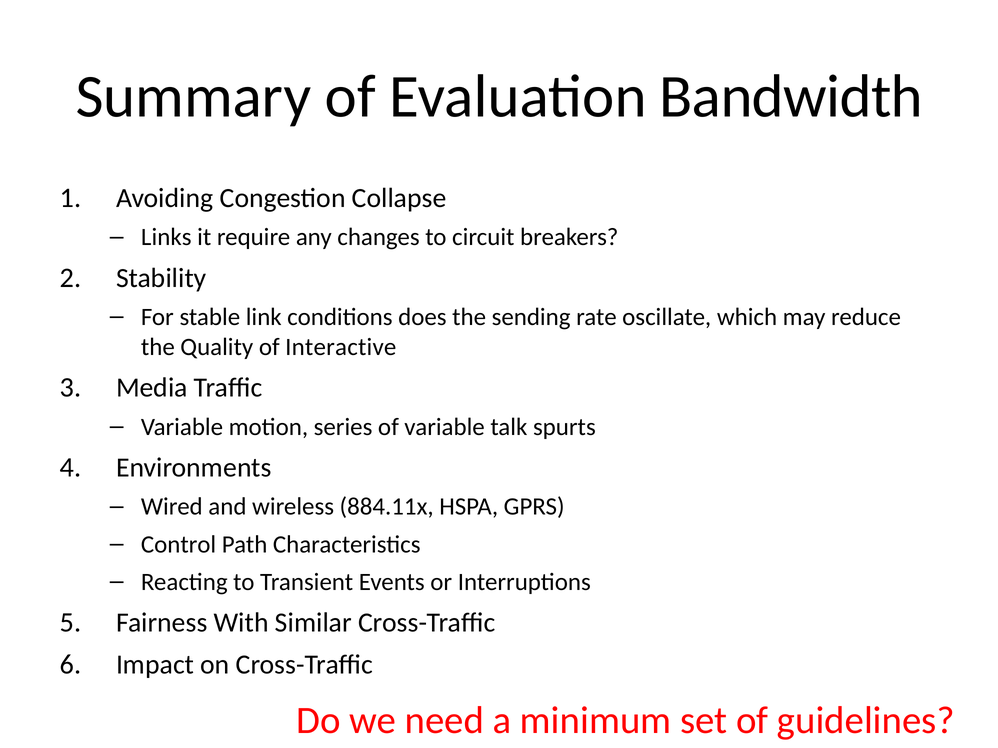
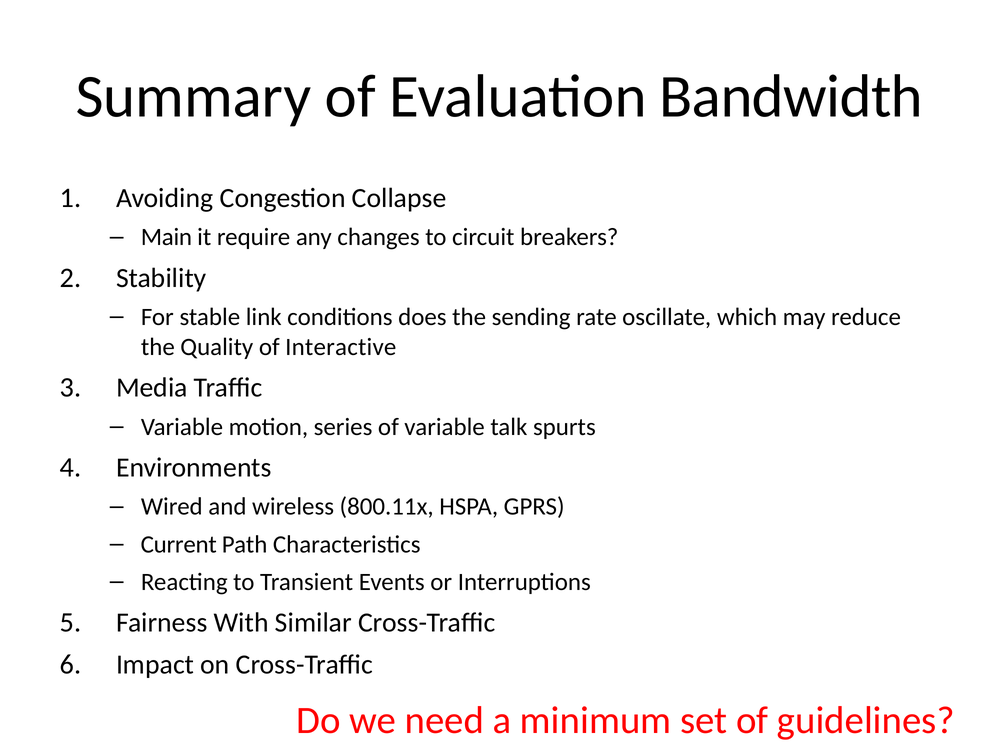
Links: Links -> Main (166, 237)
884.11x: 884.11x -> 800.11x (387, 507)
Control: Control -> Current (179, 545)
